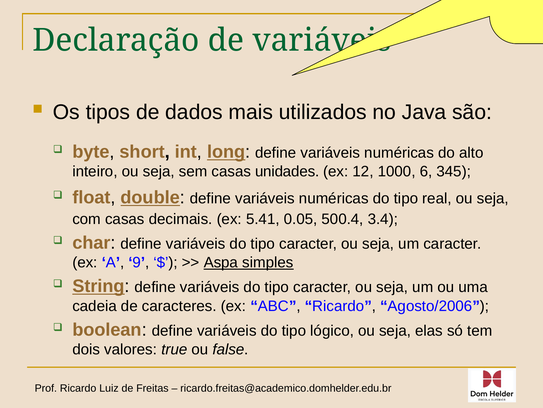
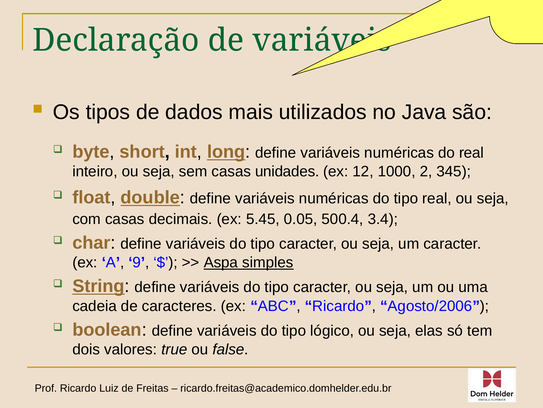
do alto: alto -> real (471, 153)
6: 6 -> 2 (426, 171)
5.41: 5.41 -> 5.45 (263, 219)
